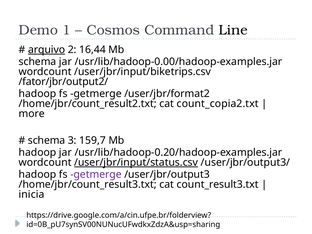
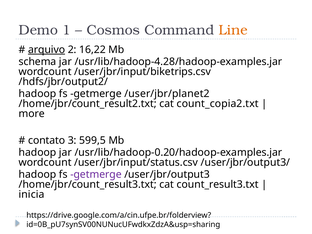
Line colour: black -> orange (233, 30)
16,44: 16,44 -> 16,22 (92, 50)
/usr/lib/hadoop-0.00/hadoop-examples.jar: /usr/lib/hadoop-0.00/hadoop-examples.jar -> /usr/lib/hadoop-4.28/hadoop-examples.jar (178, 62)
/fator/jbr/output2/: /fator/jbr/output2/ -> /hdfs/jbr/output2/ (63, 82)
/user/jbr/format2: /user/jbr/format2 -> /user/jbr/planet2 (167, 94)
schema: schema -> contato (47, 140)
159,7: 159,7 -> 599,5 (92, 140)
/user/jbr/input/status.csv underline: present -> none (136, 162)
